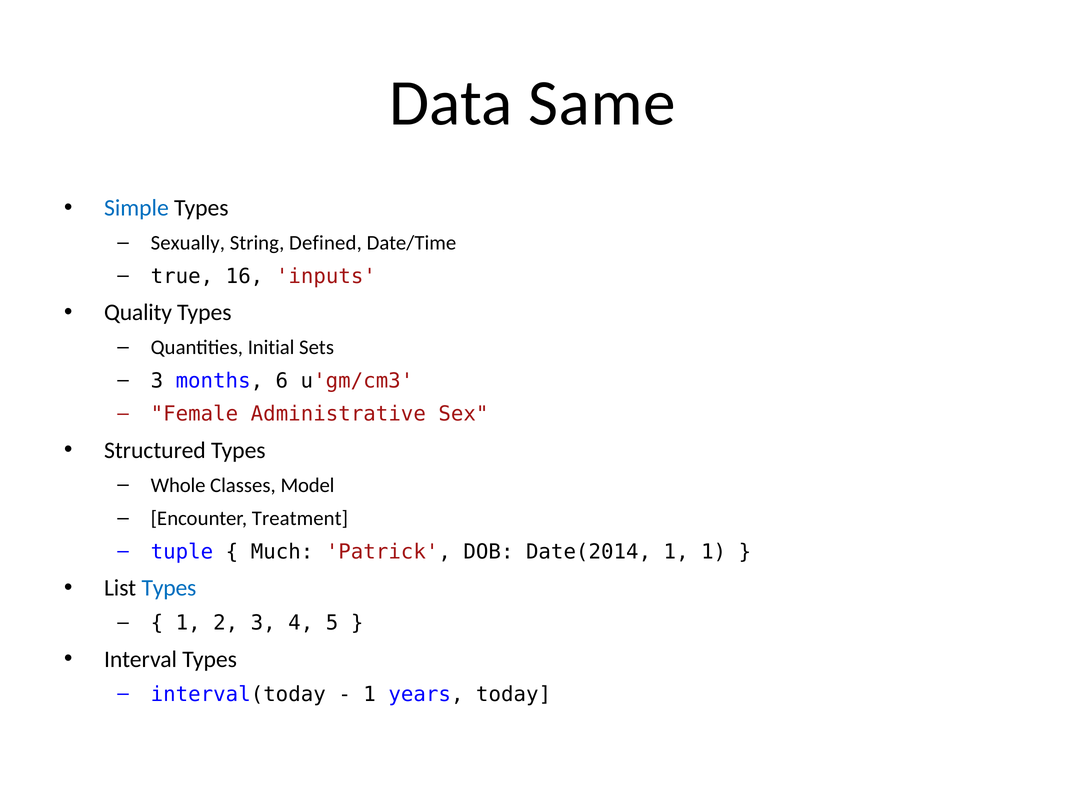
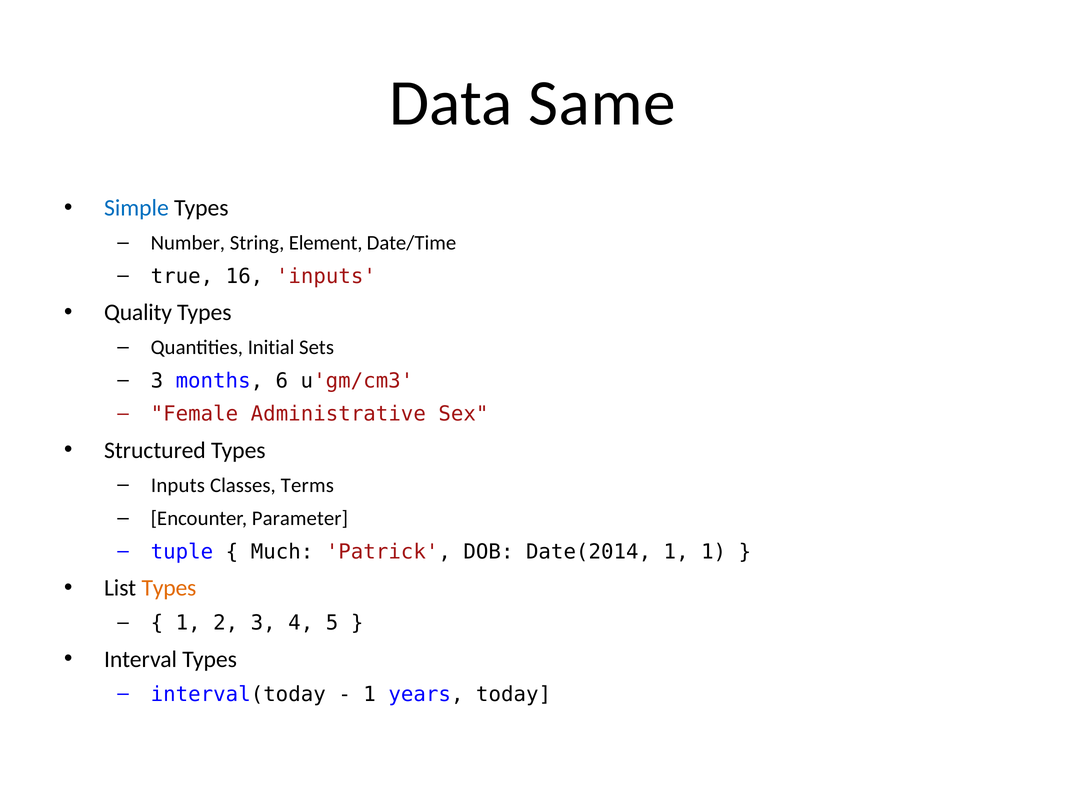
Sexually: Sexually -> Number (188, 243)
Defined: Defined -> Element (326, 243)
Whole: Whole -> Inputs (178, 485)
Model: Model -> Terms (307, 485)
Treatment: Treatment -> Parameter (300, 518)
Types colour: blue -> orange (169, 588)
